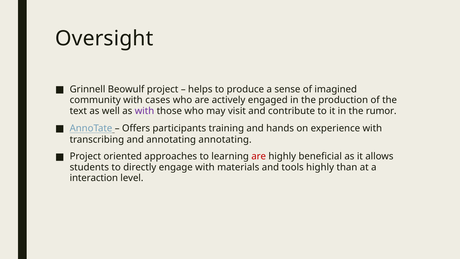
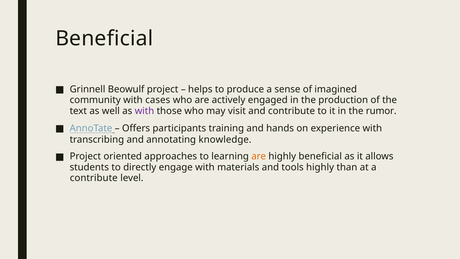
Oversight: Oversight -> Beneficial (104, 39)
annotating annotating: annotating -> knowledge (225, 140)
are colour: red -> orange (259, 156)
interaction: interaction -> contribute (94, 178)
